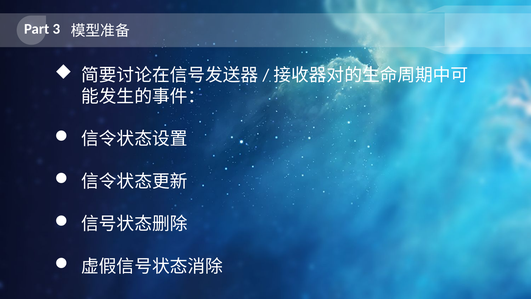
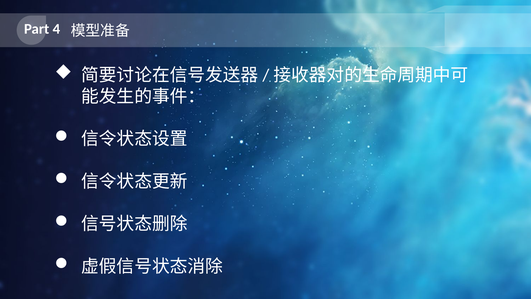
3: 3 -> 4 (56, 29)
